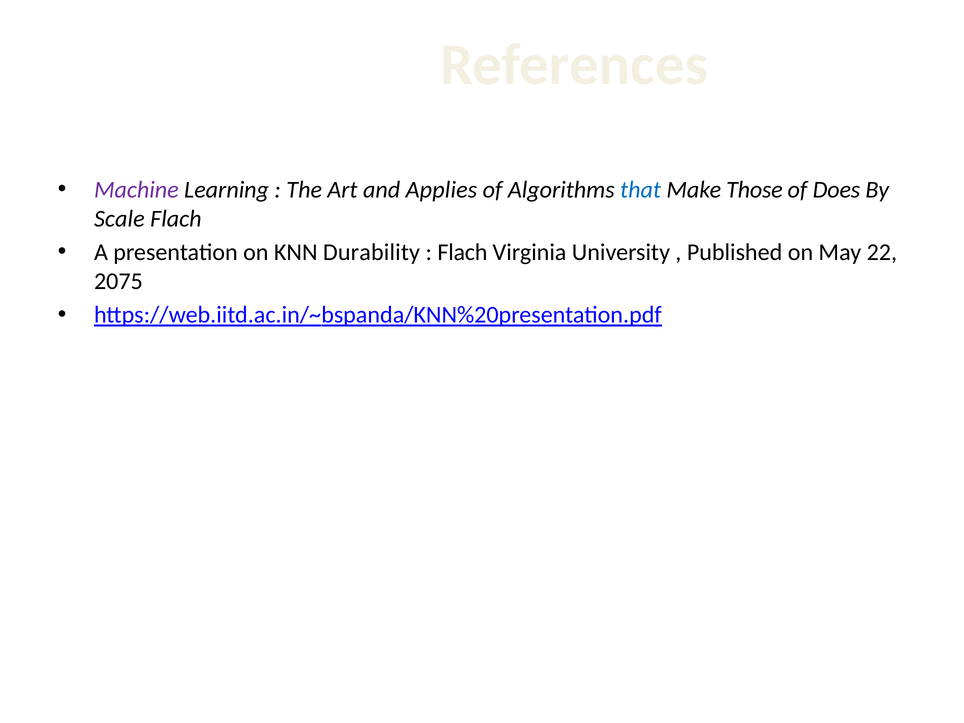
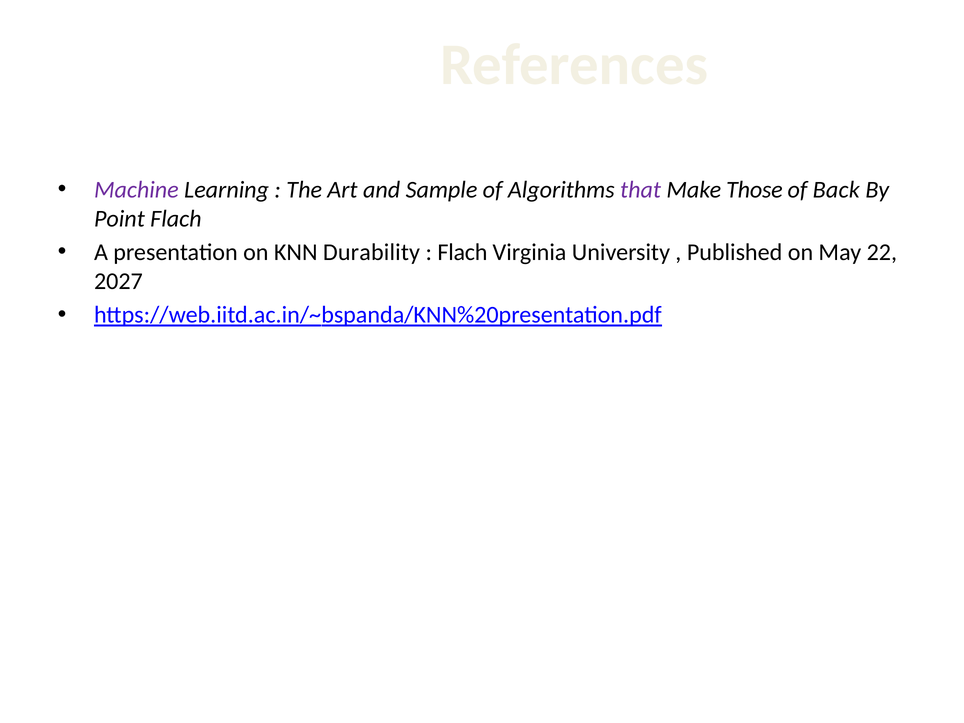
Applies: Applies -> Sample (442, 190)
that colour: blue -> purple (641, 190)
Does: Does -> Back (836, 190)
Scale: Scale -> Point (119, 219)
2075: 2075 -> 2027 (118, 281)
